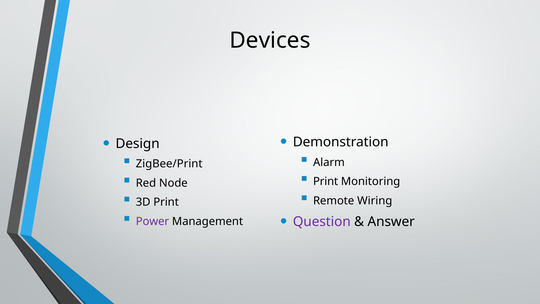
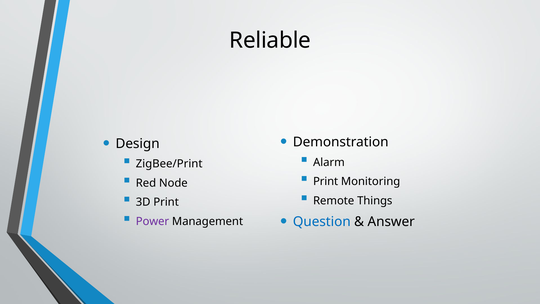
Devices: Devices -> Reliable (270, 40)
Wiring: Wiring -> Things (375, 200)
Question colour: purple -> blue (322, 222)
